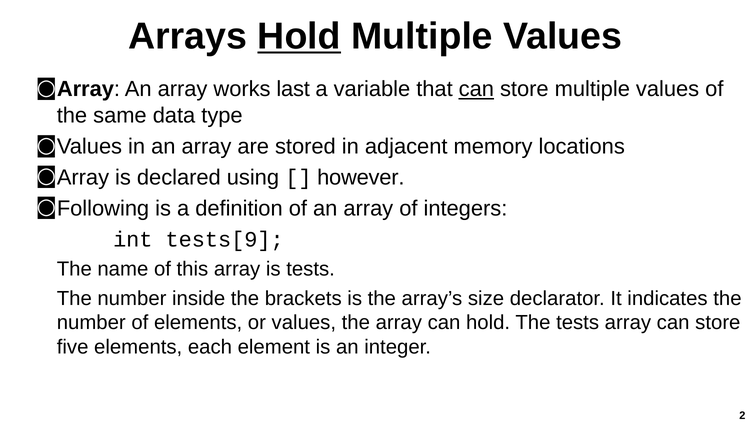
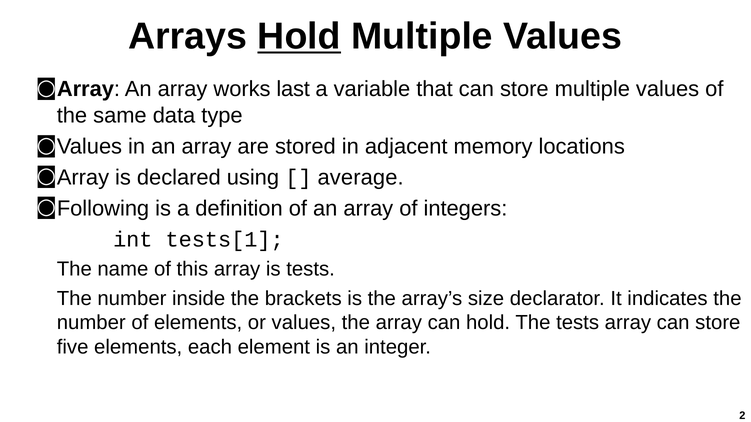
can underline: present -> none (476, 89)
however: however -> average (361, 178)
tests[9: tests[9 -> tests[1 (225, 240)
